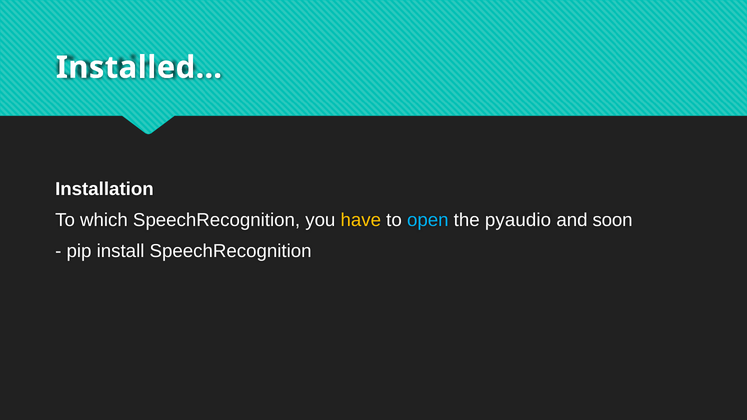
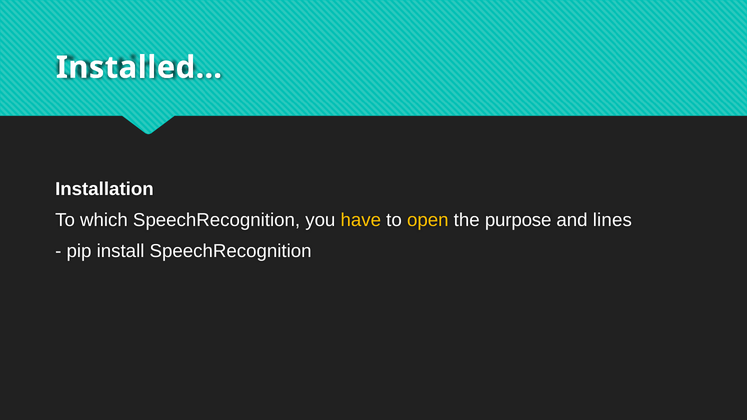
open colour: light blue -> yellow (428, 220)
pyaudio: pyaudio -> purpose (518, 220)
soon: soon -> lines (612, 220)
